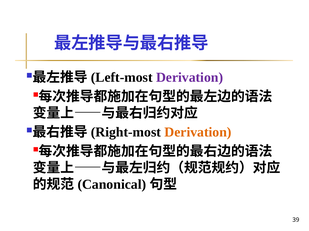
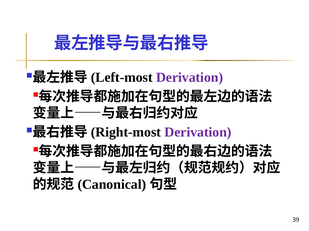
Derivation colour: orange -> purple (198, 133)
